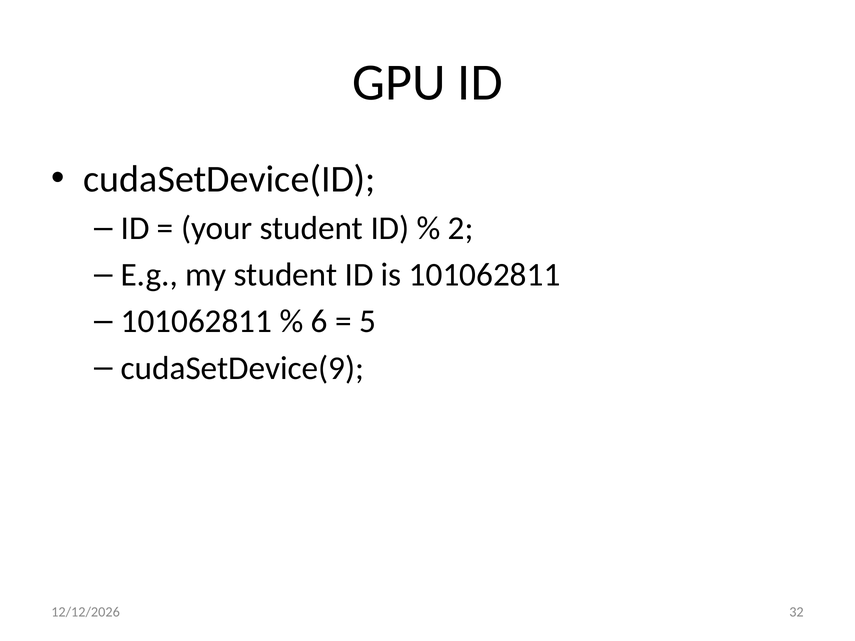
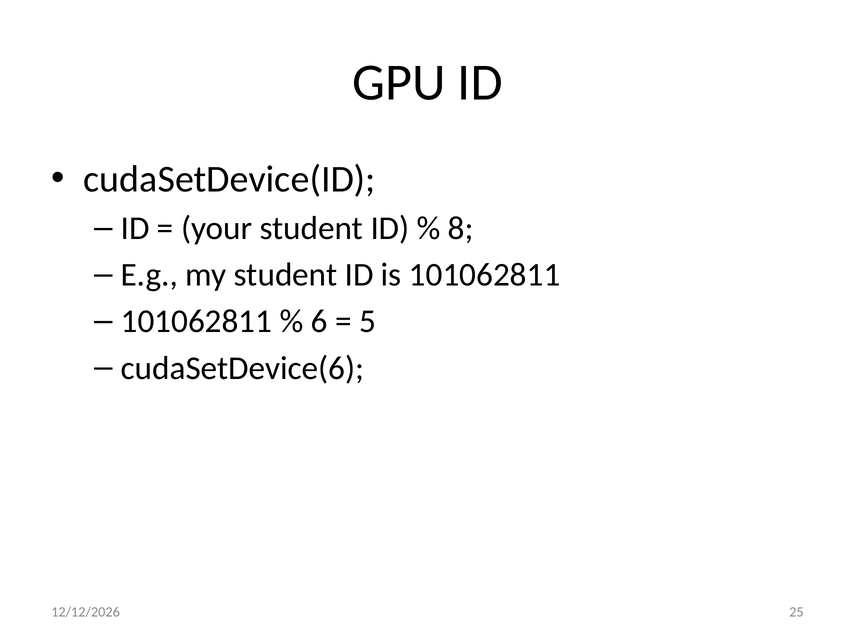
2: 2 -> 8 (461, 228)
cudaSetDevice(9: cudaSetDevice(9 -> cudaSetDevice(6 (242, 368)
32: 32 -> 25 (796, 612)
